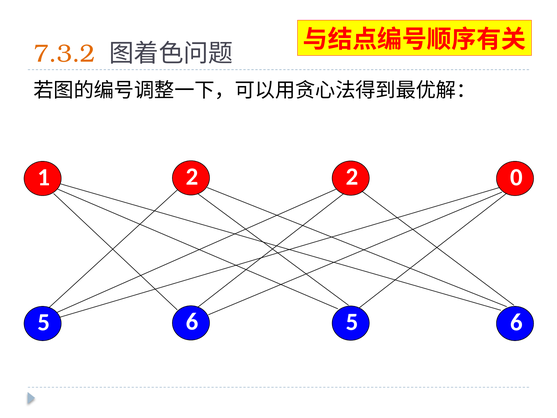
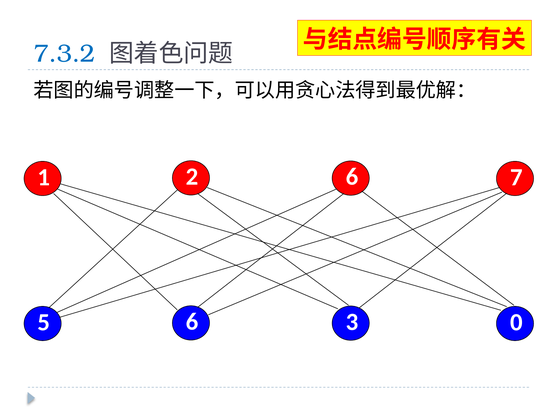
7.3.2 colour: orange -> blue (64, 54)
0: 0 -> 7 (516, 177)
1 2: 2 -> 6 (352, 177)
6 6: 6 -> 0 (516, 322)
5 5: 5 -> 3 (352, 322)
